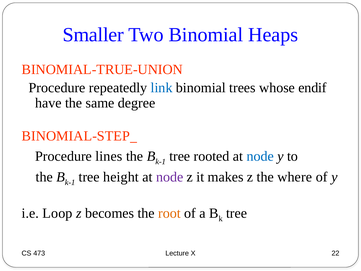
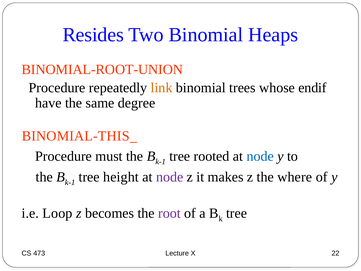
Smaller: Smaller -> Resides (93, 35)
BINOMIAL-TRUE-UNION: BINOMIAL-TRUE-UNION -> BINOMIAL-ROOT-UNION (102, 69)
link colour: blue -> orange (162, 88)
BINOMIAL-STEP: BINOMIAL-STEP -> BINOMIAL-THIS (76, 136)
lines: lines -> must (109, 156)
root colour: orange -> purple (169, 213)
